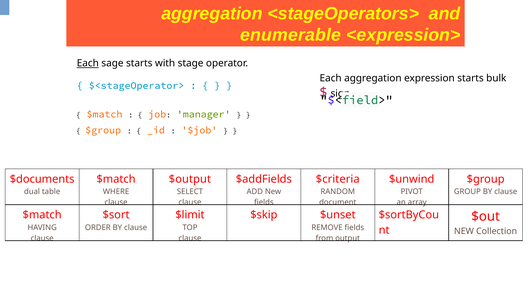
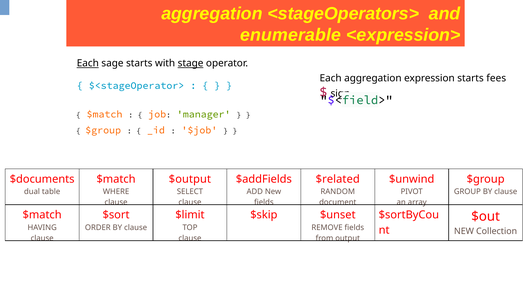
stage underline: none -> present (191, 63)
bulk: bulk -> fees (496, 78)
$criteria: $criteria -> $related (338, 179)
